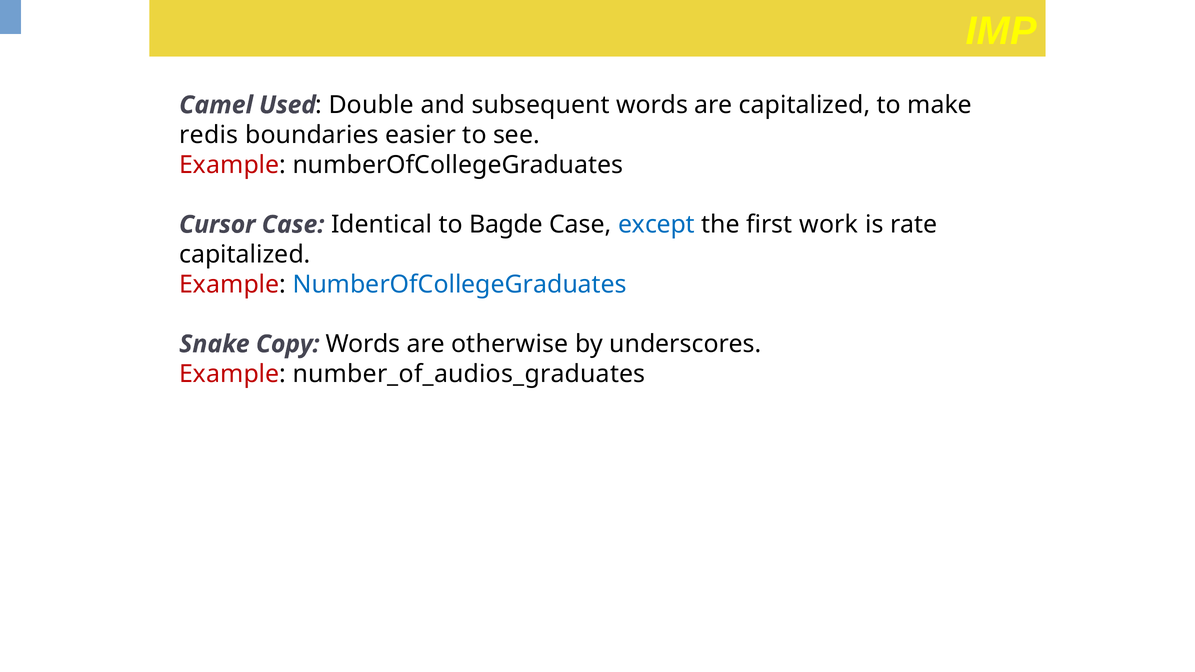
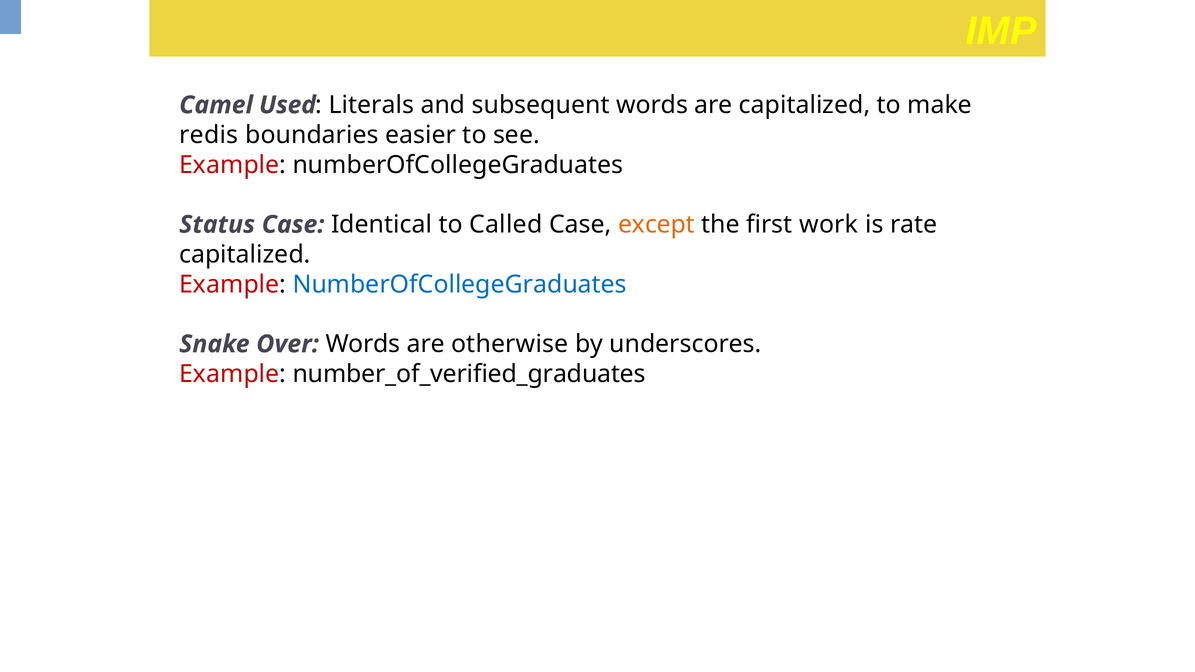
Double: Double -> Literals (371, 105)
Cursor: Cursor -> Status (217, 225)
Bagde: Bagde -> Called (506, 225)
except colour: blue -> orange (656, 225)
Copy: Copy -> Over (288, 344)
number_of_audios_graduates: number_of_audios_graduates -> number_of_verified_graduates (469, 374)
